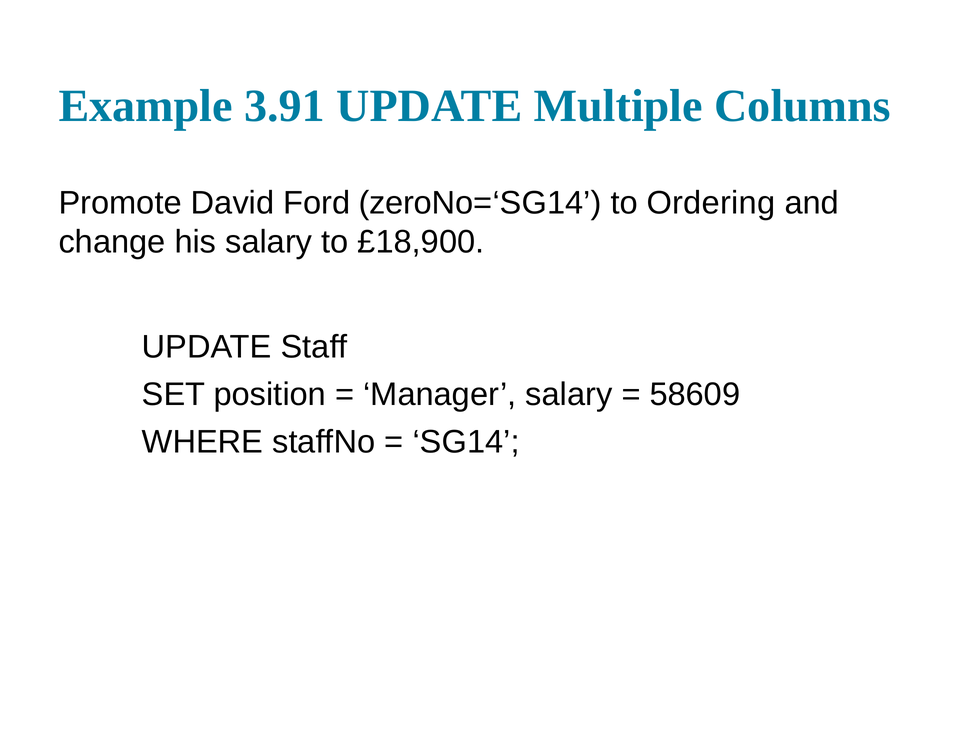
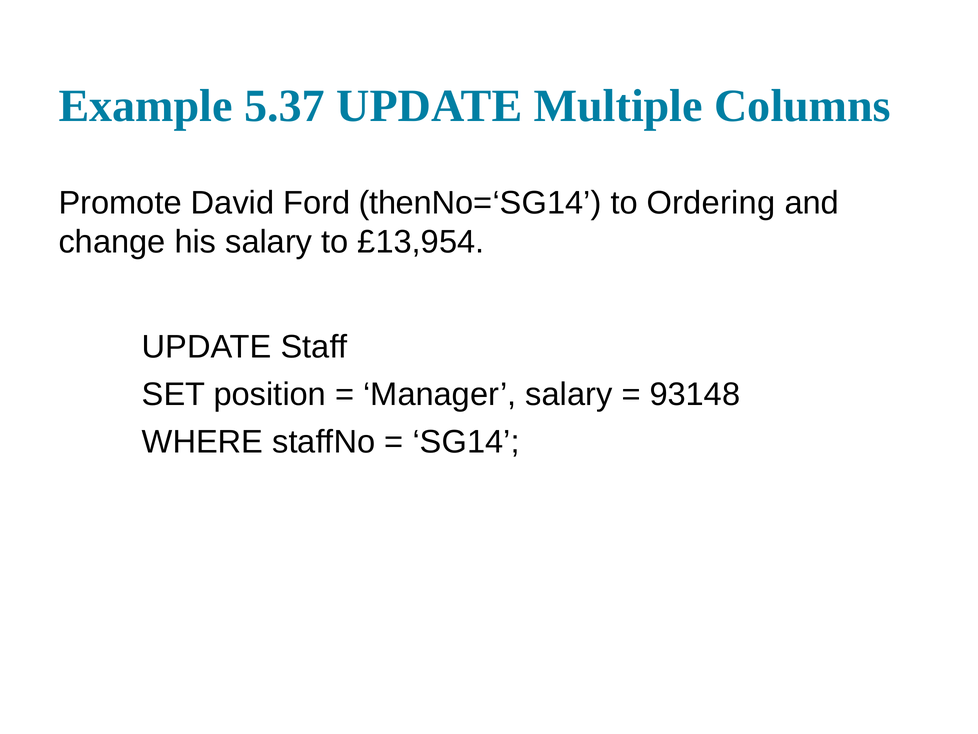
3.91: 3.91 -> 5.37 (284, 106)
zero: zero -> then (395, 203)
£18,900: £18,900 -> £13,954 (421, 242)
58609: 58609 -> 93148 (695, 394)
